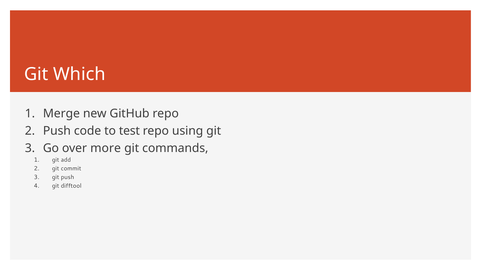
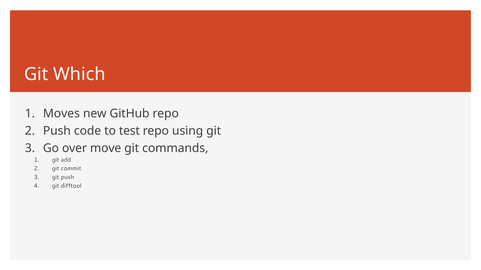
Merge: Merge -> Moves (61, 114)
more: more -> move (106, 148)
